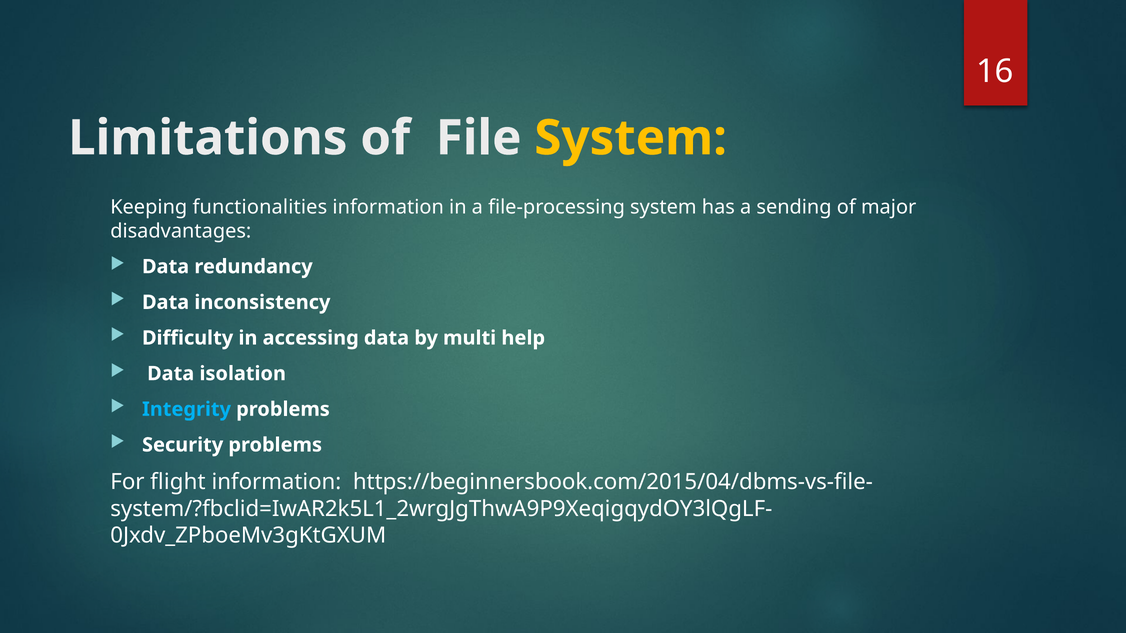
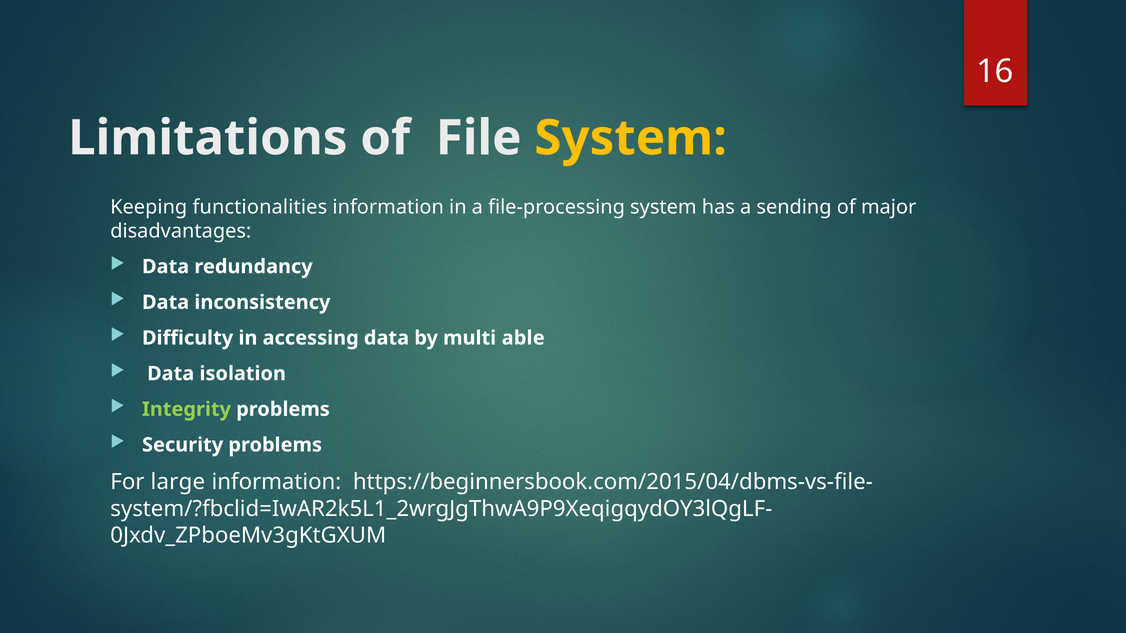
help: help -> able (523, 338)
Integrity colour: light blue -> light green (187, 410)
flight: flight -> large (178, 482)
